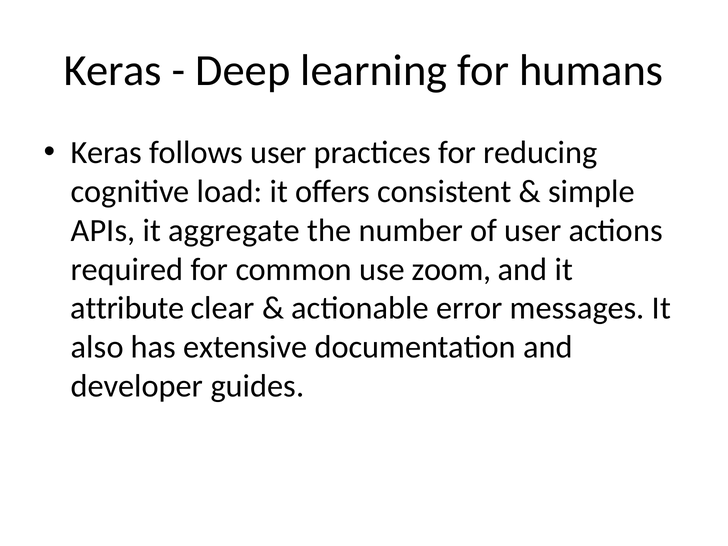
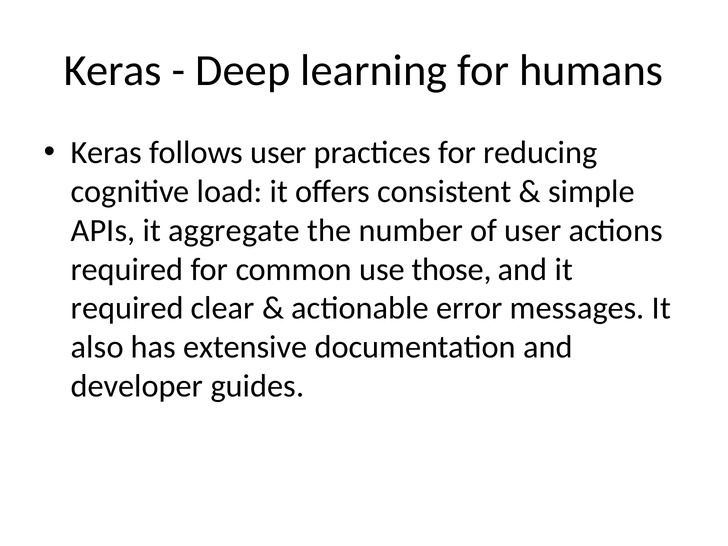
zoom: zoom -> those (452, 269)
attribute: attribute -> required (127, 308)
